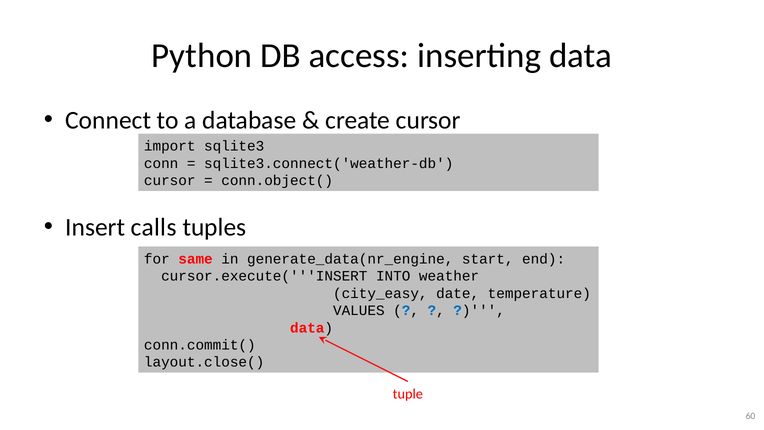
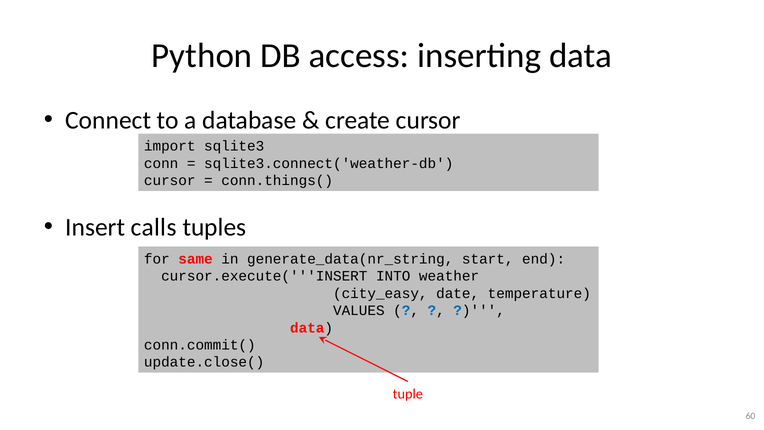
conn.object(: conn.object( -> conn.things( (277, 180)
generate_data(nr_engine: generate_data(nr_engine -> generate_data(nr_string (350, 259)
layout.close(: layout.close( -> update.close( (204, 362)
